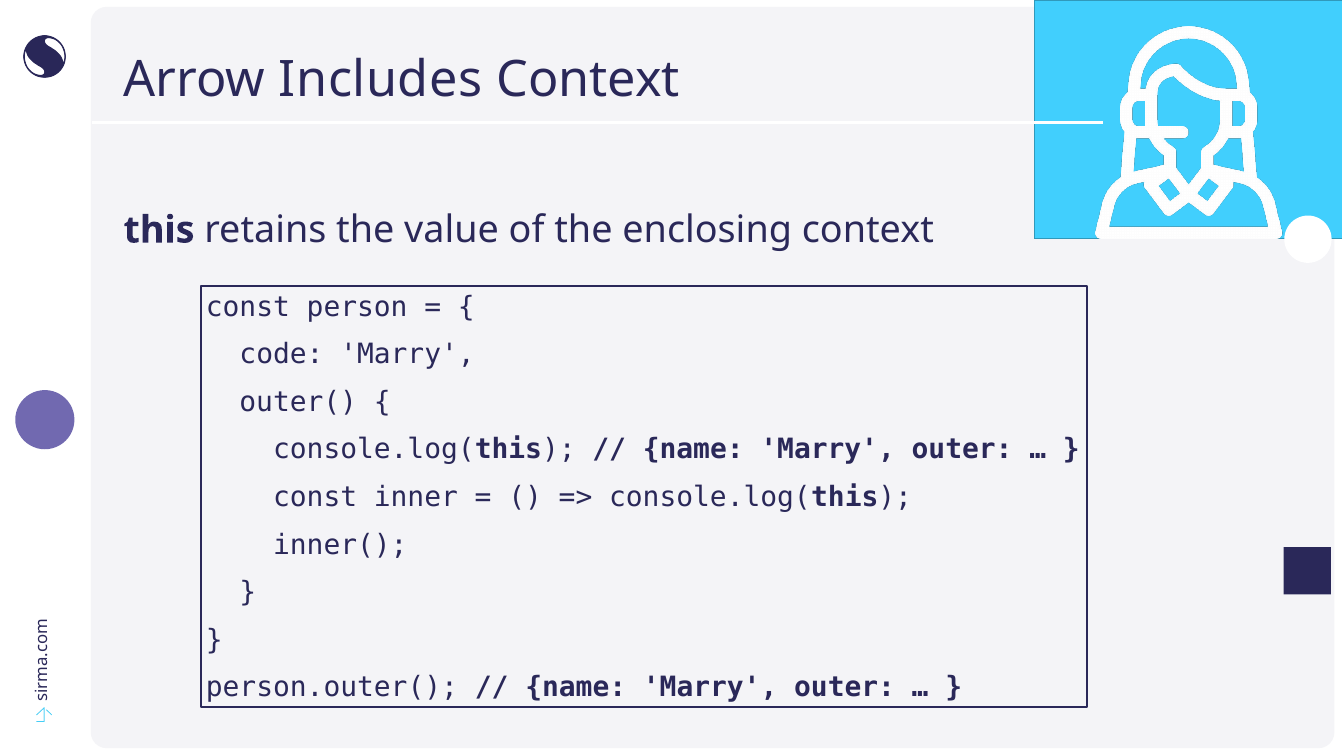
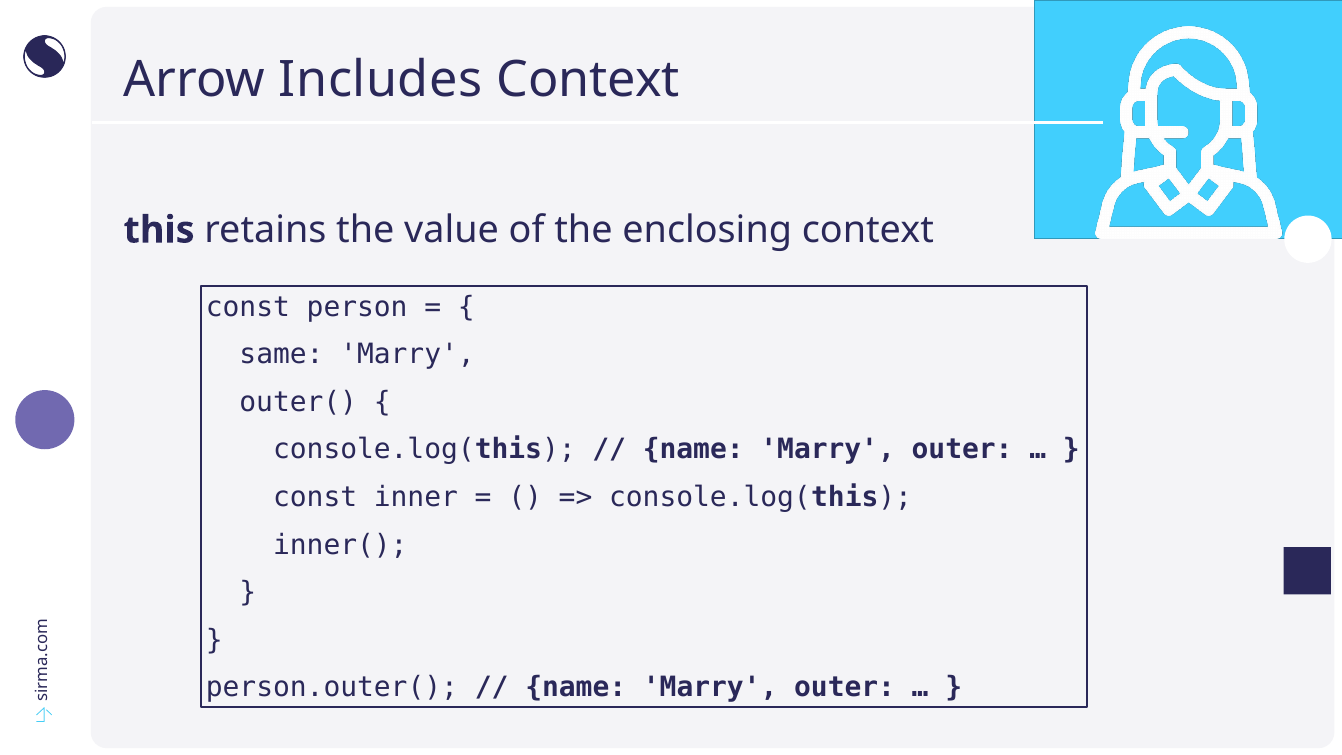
code: code -> same (281, 355)
